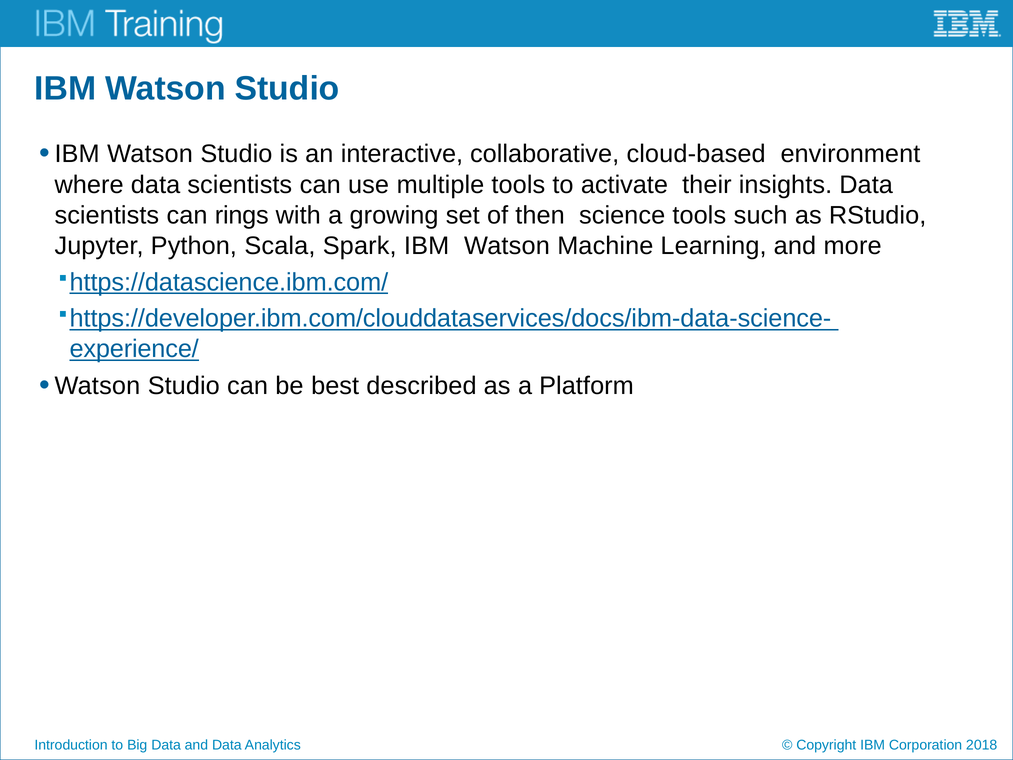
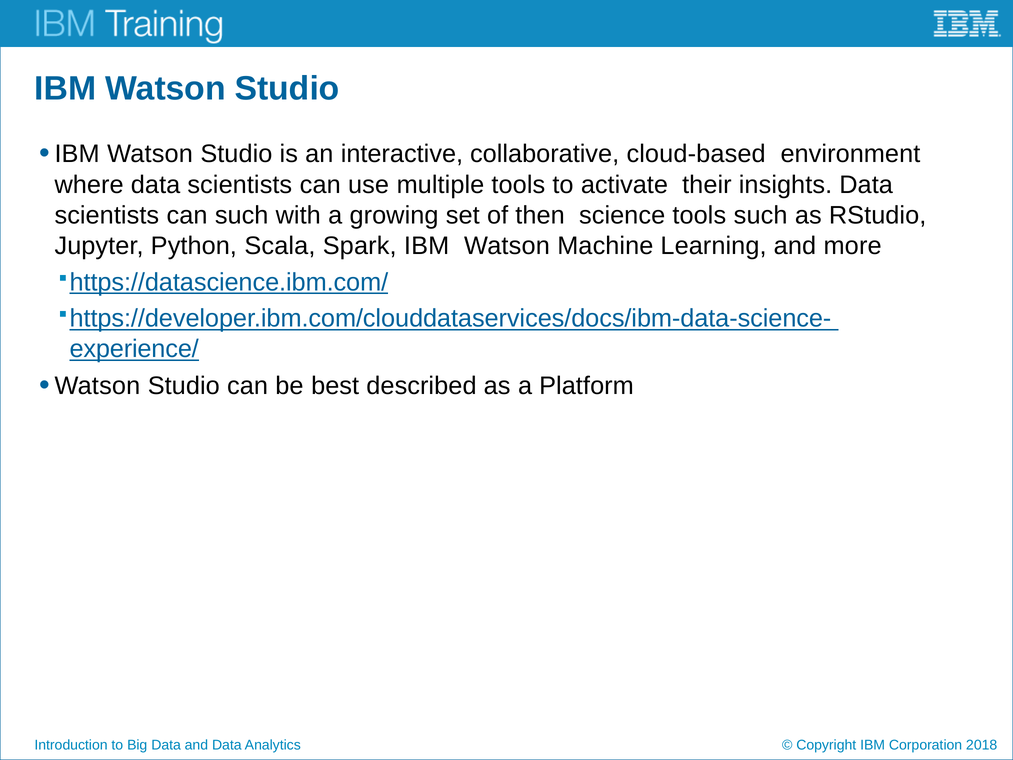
can rings: rings -> such (242, 215)
